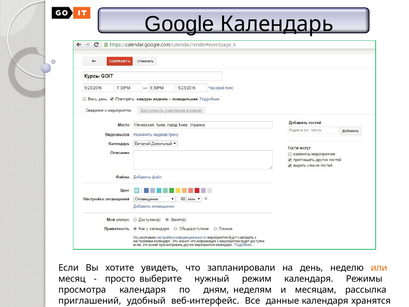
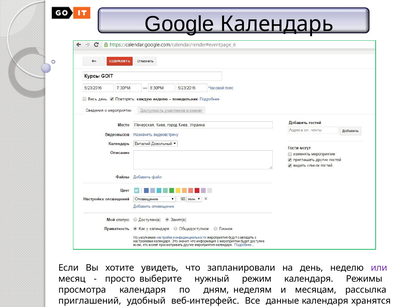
или colour: orange -> purple (379, 268)
